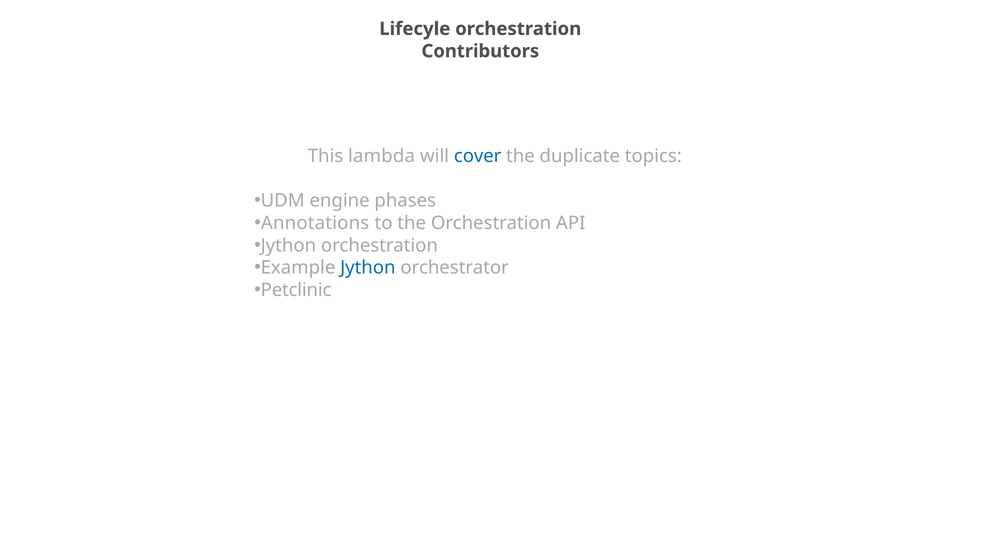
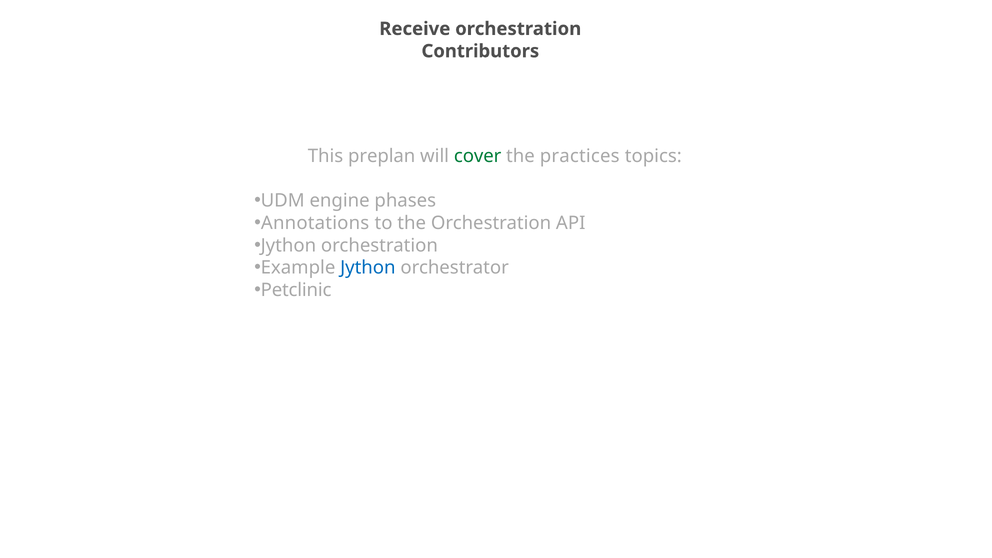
Lifecyle: Lifecyle -> Receive (415, 29)
lambda: lambda -> preplan (382, 156)
cover colour: blue -> green (478, 156)
duplicate: duplicate -> practices (580, 156)
